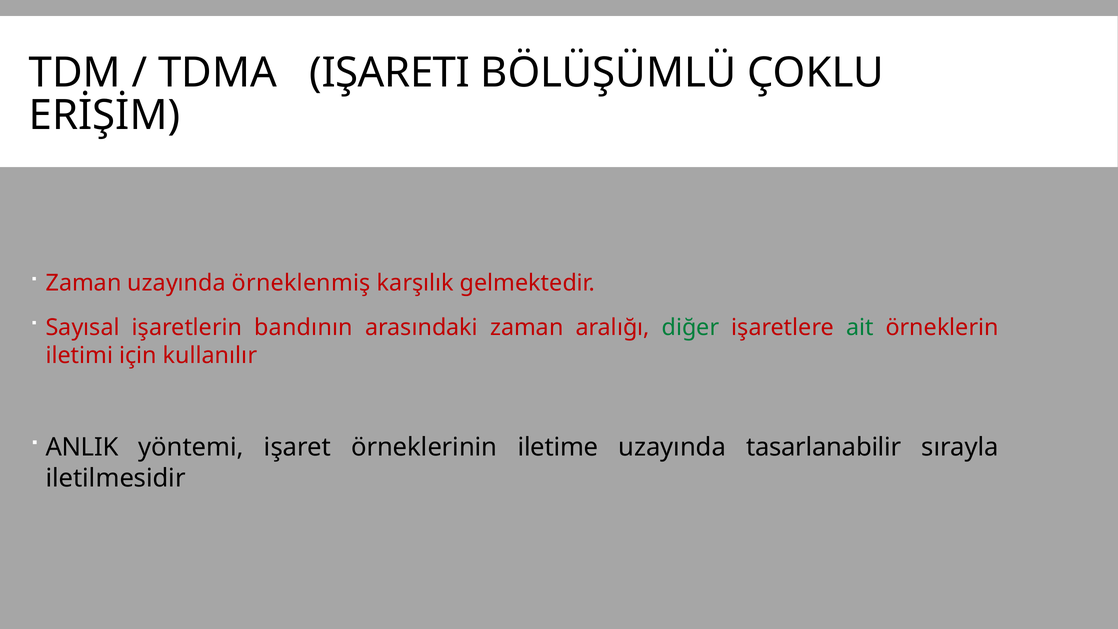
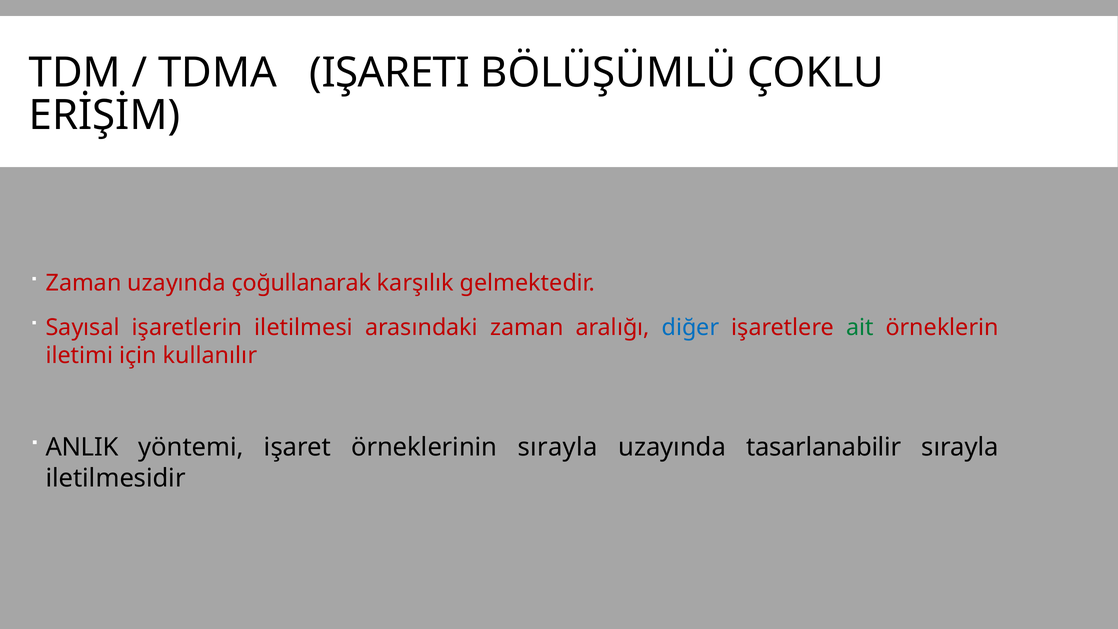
örneklenmiş: örneklenmiş -> çoğullanarak (301, 283)
bandının: bandının -> iletilmesi (304, 327)
diğer colour: green -> blue (690, 327)
örneklerinin iletime: iletime -> sırayla (558, 447)
